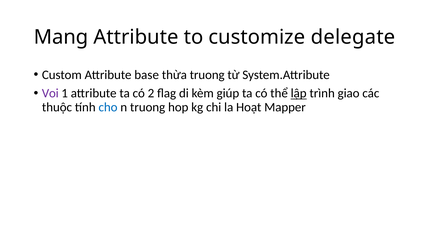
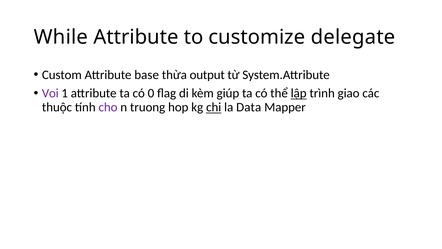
Mang: Mang -> While (61, 37)
thừa truong: truong -> output (207, 75)
2: 2 -> 0 (151, 93)
cho colour: blue -> purple (108, 107)
chi underline: none -> present (214, 107)
Hoạt: Hoạt -> Data (249, 107)
